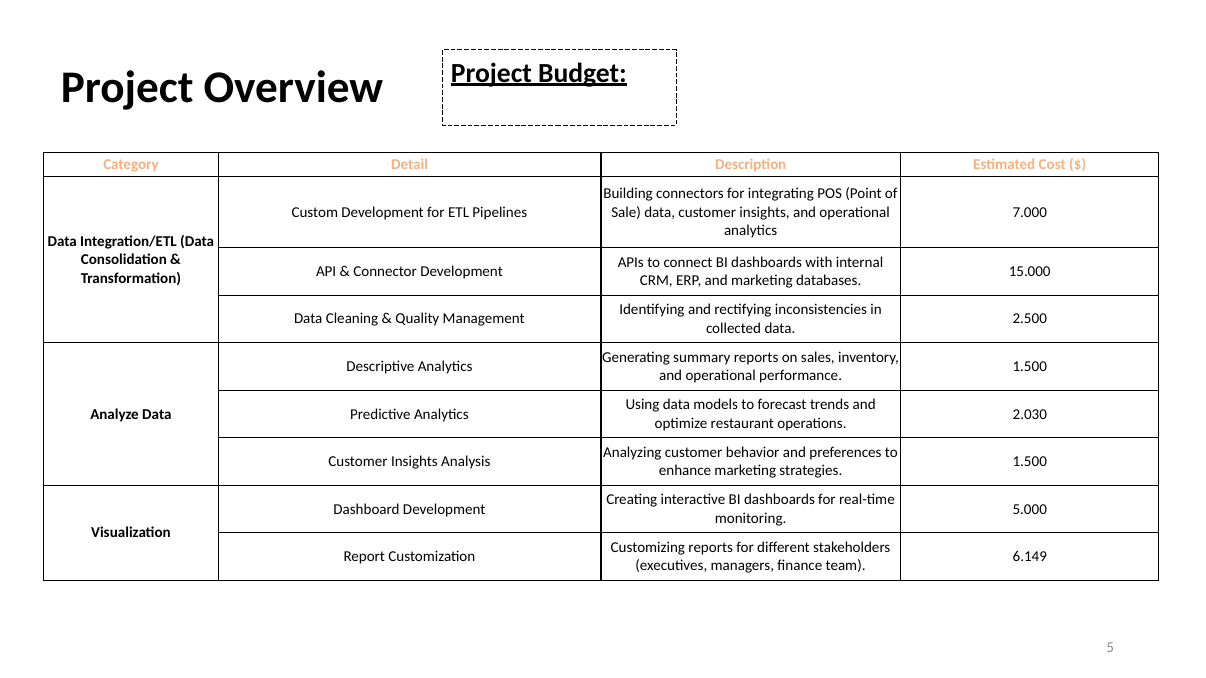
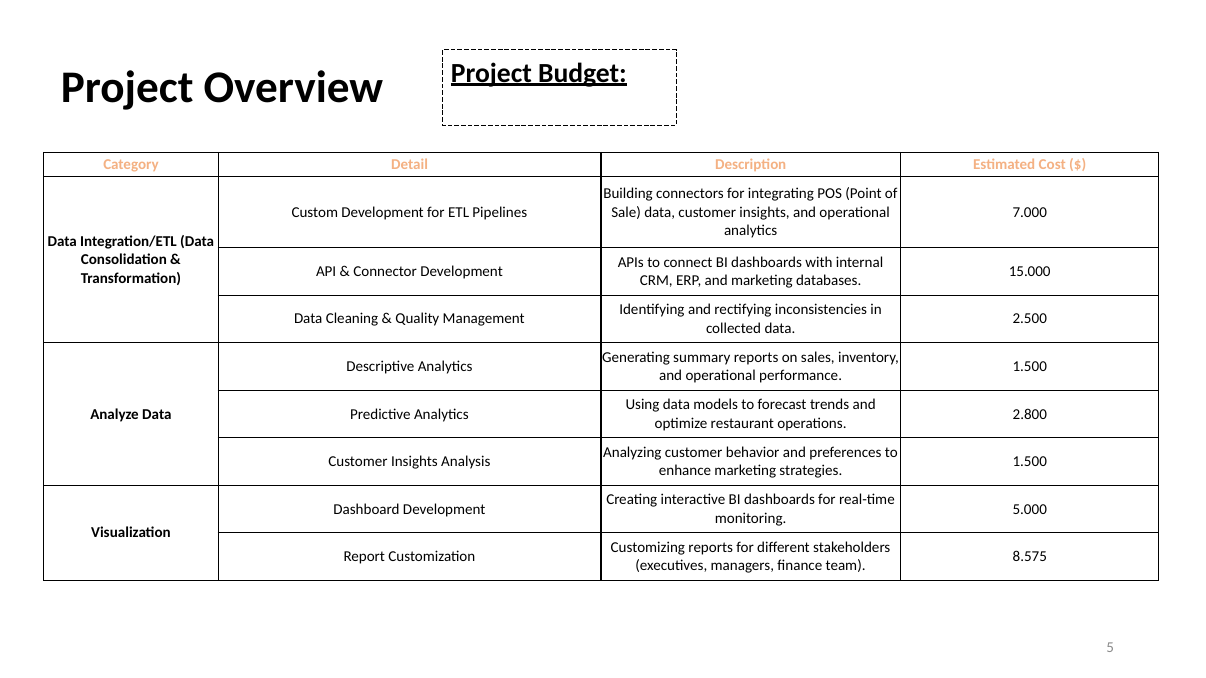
2.030: 2.030 -> 2.800 (1030, 414)
6.149: 6.149 -> 8.575 (1030, 557)
